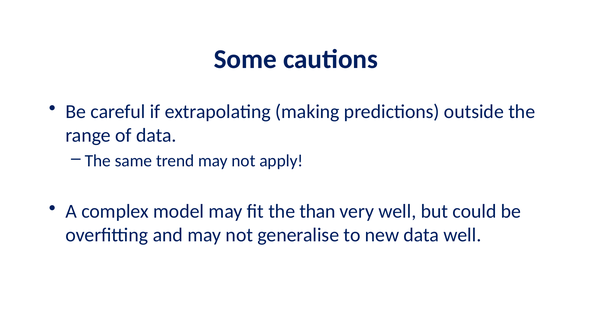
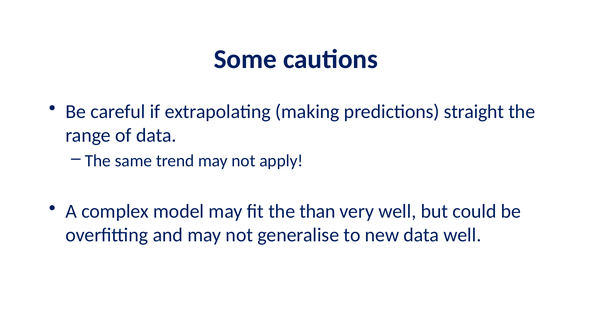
outside: outside -> straight (474, 112)
